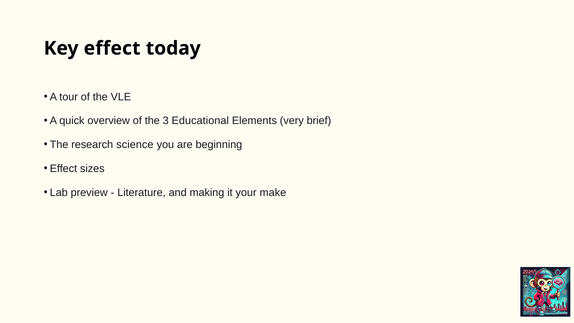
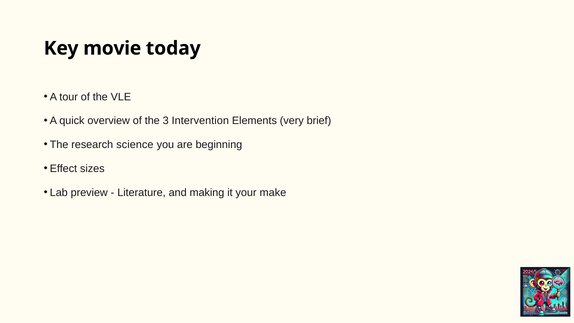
Key effect: effect -> movie (112, 48)
Educational: Educational -> Intervention (200, 121)
